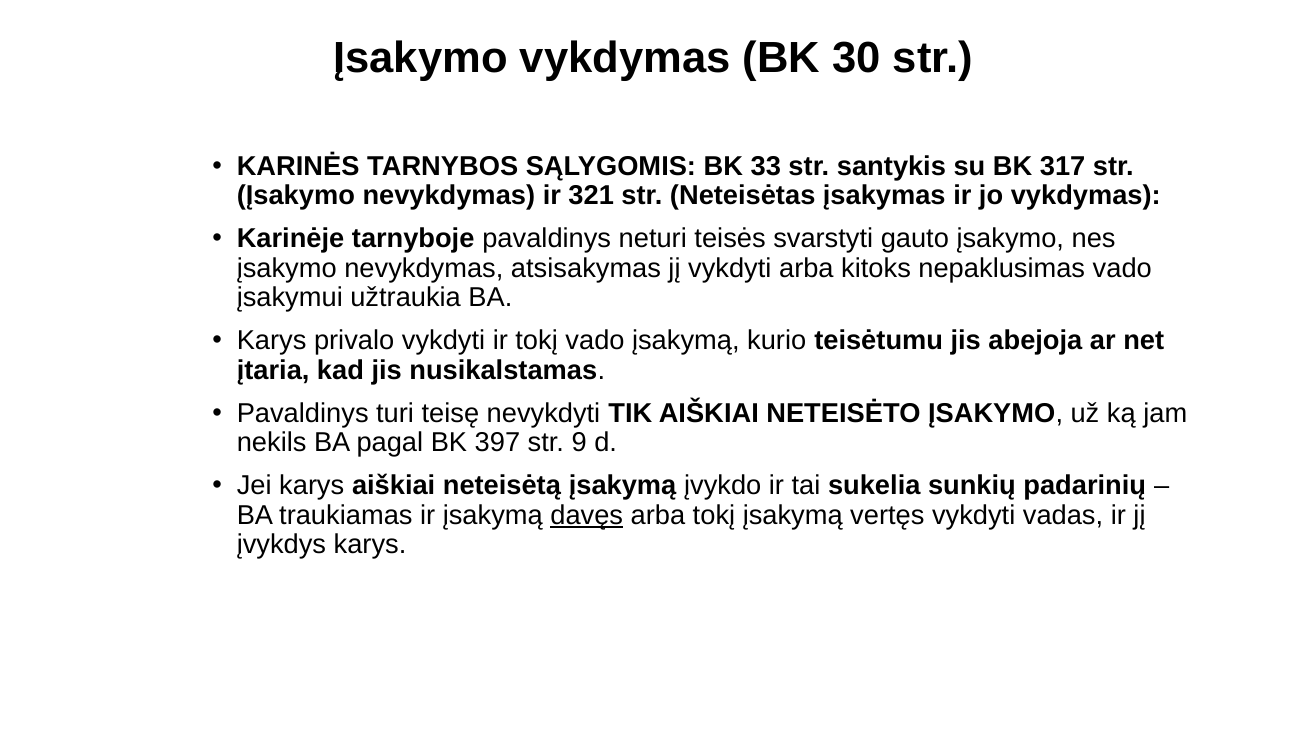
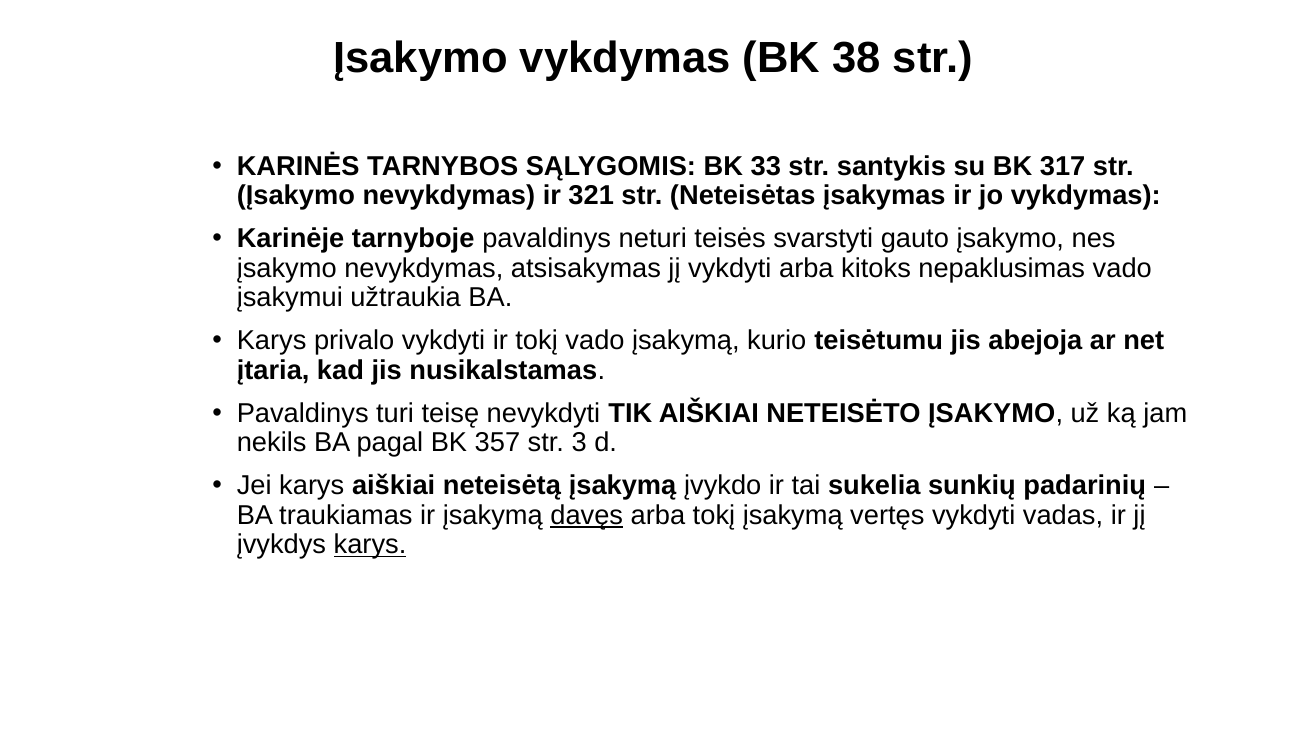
30: 30 -> 38 (857, 58)
397: 397 -> 357 (497, 443)
9: 9 -> 3 (579, 443)
karys underline: none -> present (370, 545)
